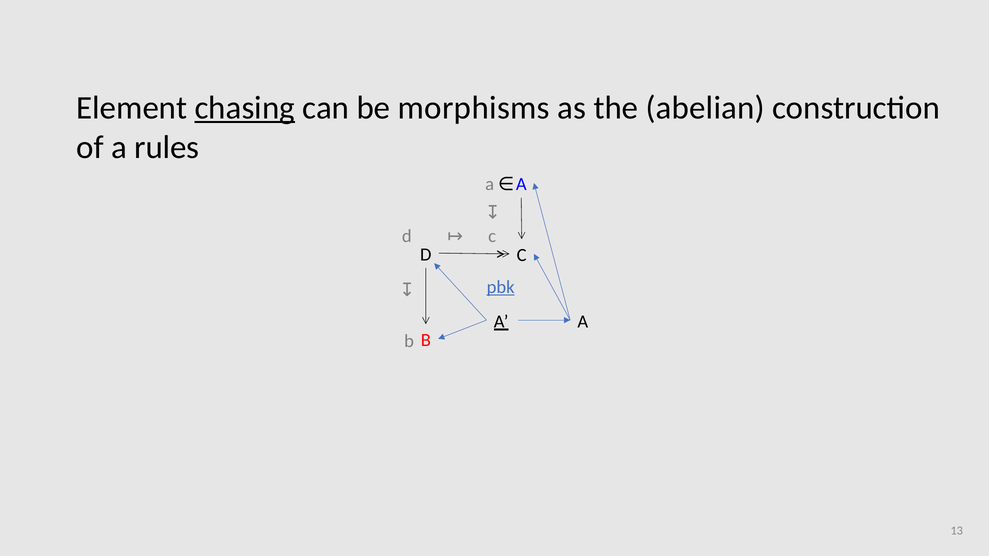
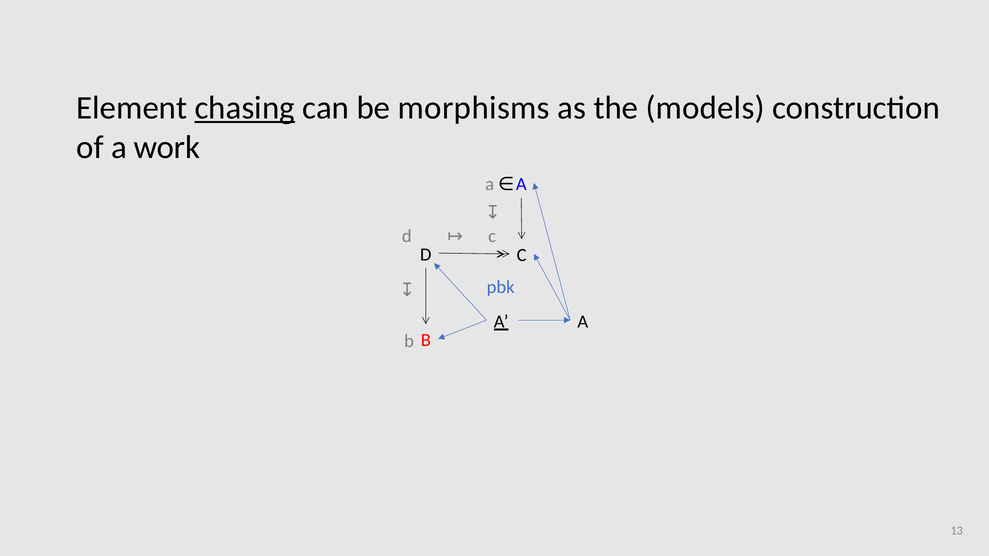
abelian: abelian -> models (705, 108)
rules: rules -> work (167, 147)
pbk underline: present -> none (501, 287)
